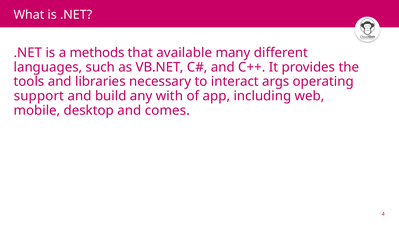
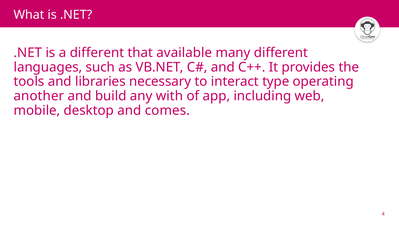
a methods: methods -> different (97, 53)
args: args -> type (276, 81)
support: support -> another (39, 96)
